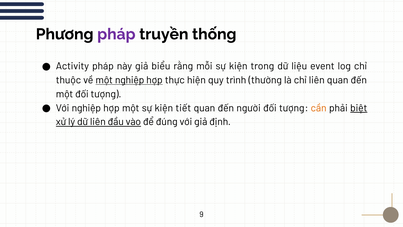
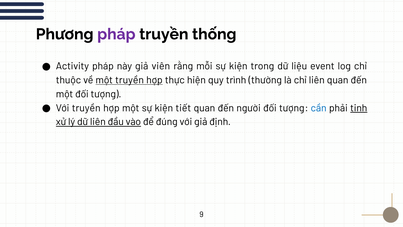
biểu: biểu -> viên (161, 66)
một nghiệp: nghiệp -> truyền (130, 80)
Với nghiệp: nghiệp -> truyền (86, 108)
cần colour: orange -> blue (319, 108)
biệt: biệt -> tinh (359, 108)
